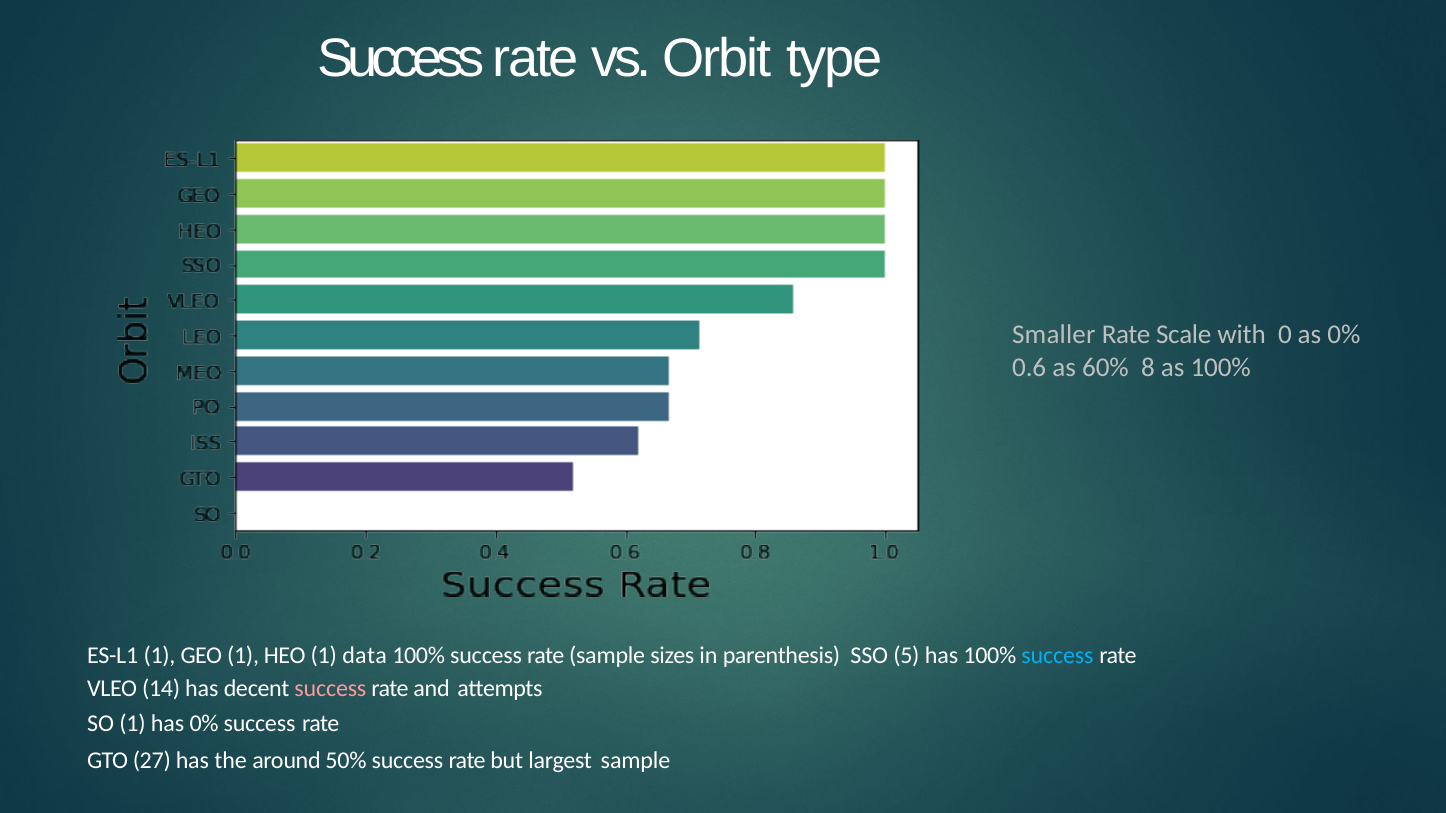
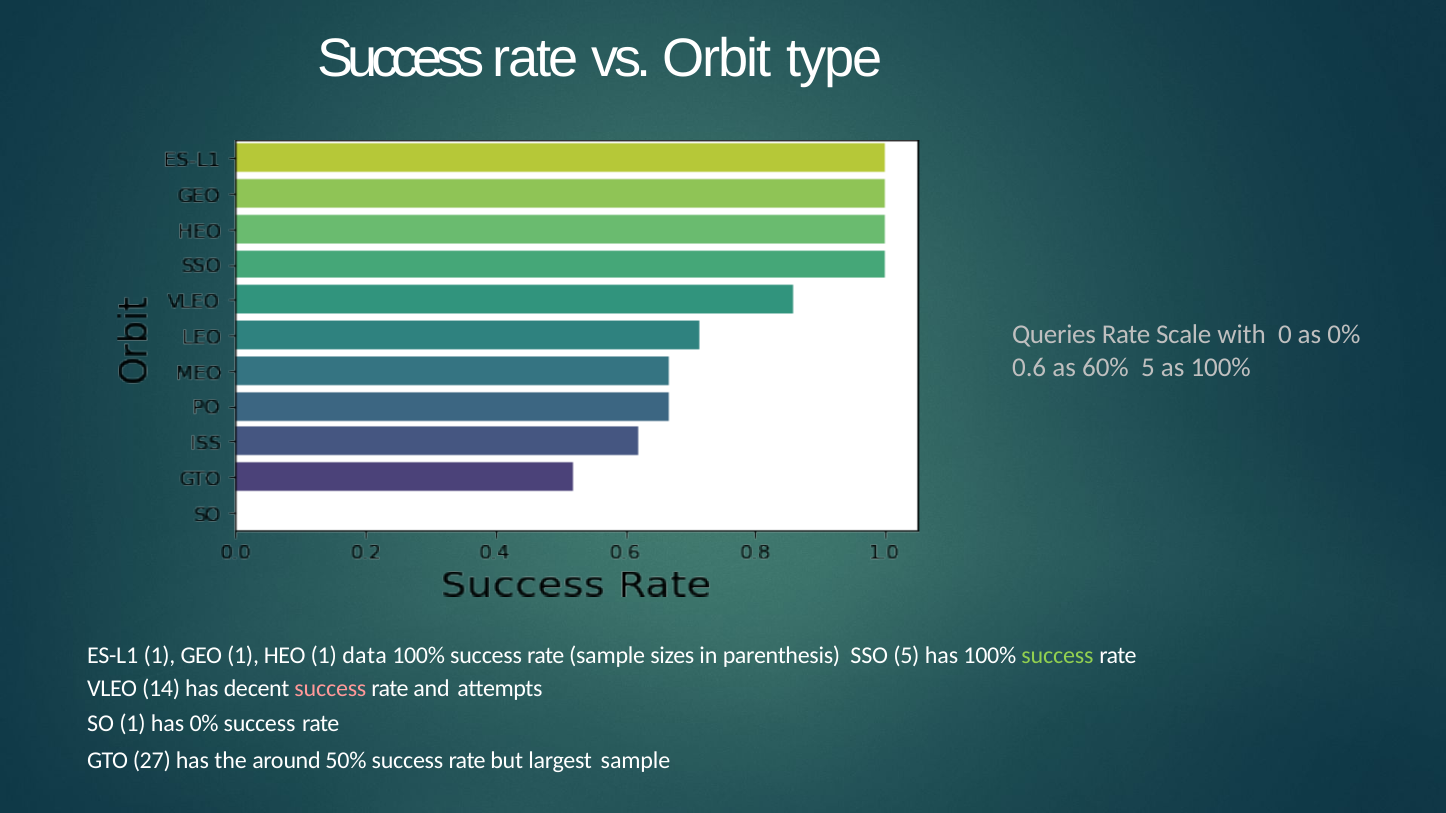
Smaller: Smaller -> Queries (1054, 335)
60% 8: 8 -> 5 (1148, 368)
success colour: light blue -> light green (1057, 656)
